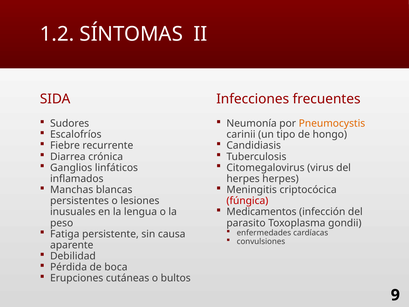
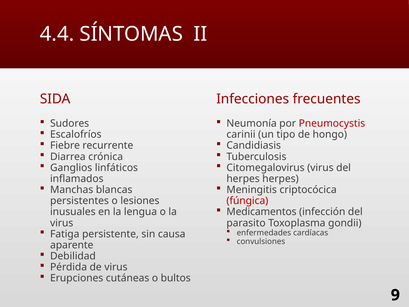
1.2: 1.2 -> 4.4 (57, 34)
Pneumocystis colour: orange -> red (332, 123)
peso: peso -> virus (62, 223)
de boca: boca -> virus (116, 267)
